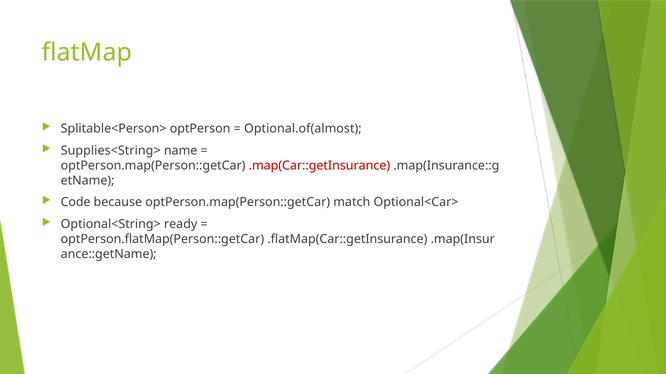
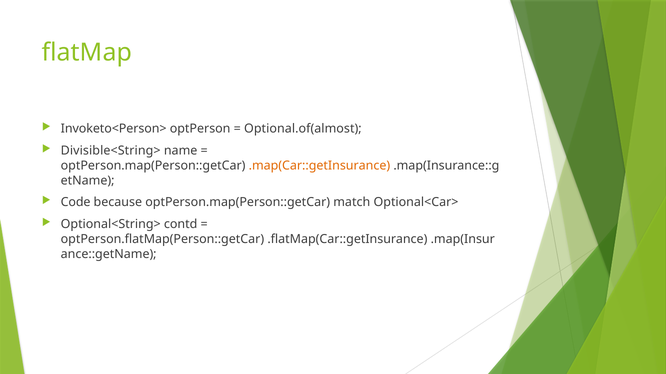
Splitable<Person>: Splitable<Person> -> Invoketo<Person> (114, 129)
Supplies<String>: Supplies<String> -> Divisible<String> (111, 151)
.map(Car::getInsurance colour: red -> orange (319, 166)
ready: ready -> contd (181, 225)
